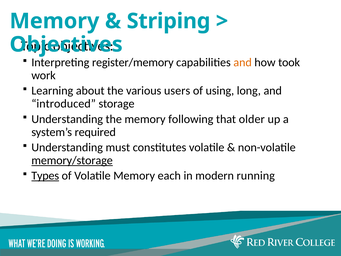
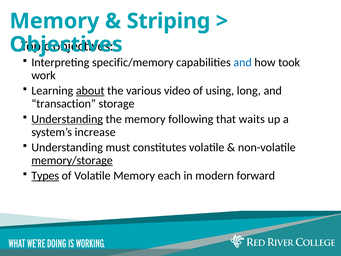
register/memory: register/memory -> specific/memory (133, 62)
and colour: orange -> blue (243, 62)
about underline: none -> present (90, 91)
users: users -> video (177, 91)
introduced: introduced -> transaction (64, 104)
Understanding underline: none -> present (67, 119)
older: older -> waits (252, 119)
required: required -> increase (95, 132)
running: running -> forward (256, 176)
